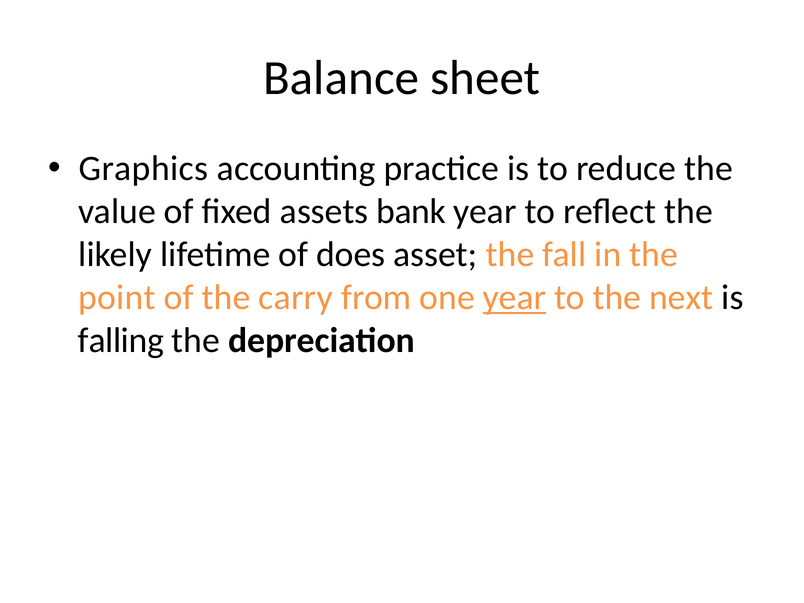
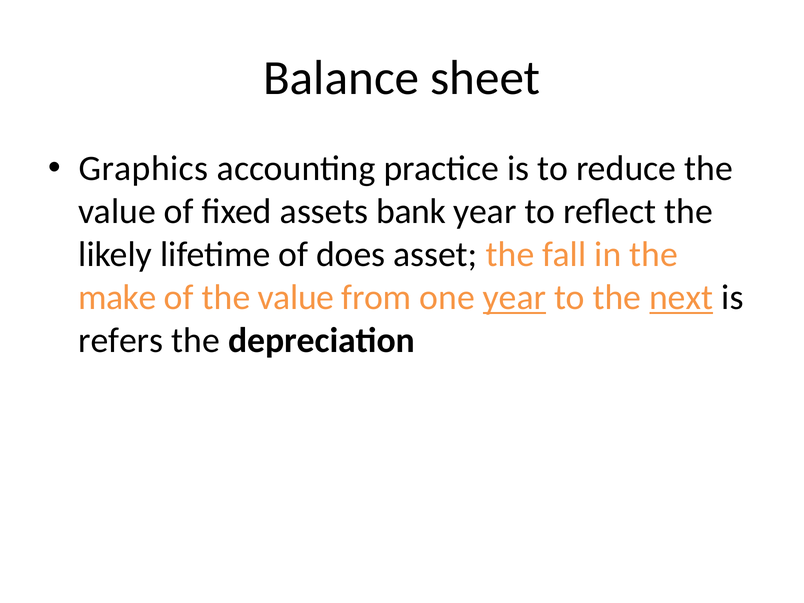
point: point -> make (117, 297)
of the carry: carry -> value (296, 297)
next underline: none -> present (681, 297)
falling: falling -> refers (121, 340)
